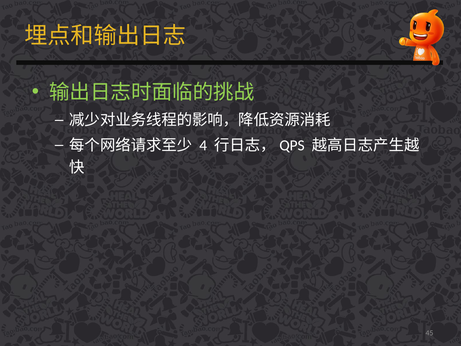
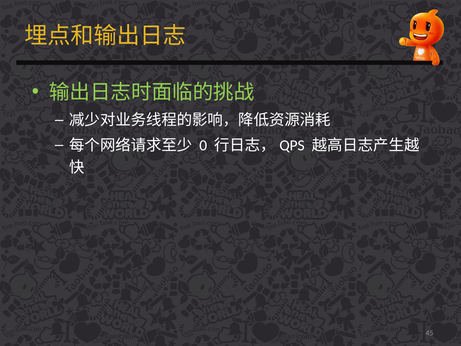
4: 4 -> 0 (203, 145)
